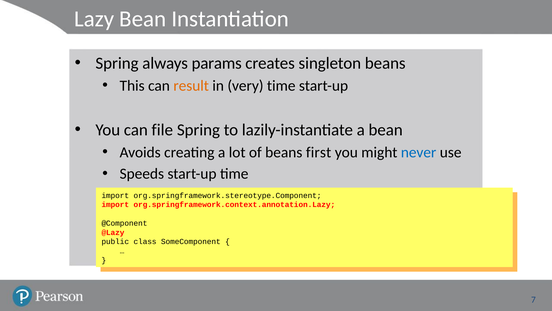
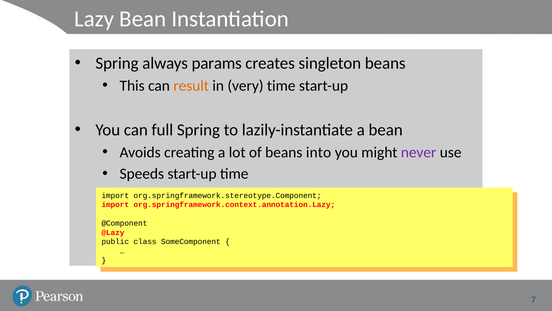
file: file -> full (162, 130)
first: first -> into (319, 152)
never colour: blue -> purple (419, 152)
